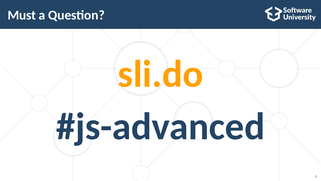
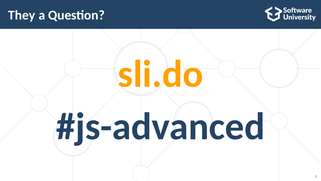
Must: Must -> They (22, 15)
